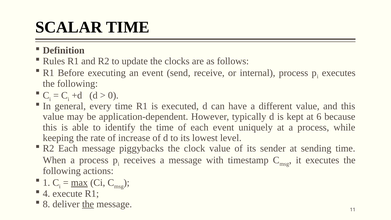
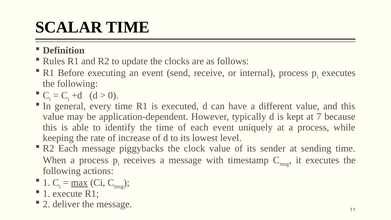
6: 6 -> 7 (319, 117)
4: 4 -> 1 (46, 194)
8: 8 -> 2 (46, 204)
the underline: present -> none (88, 204)
